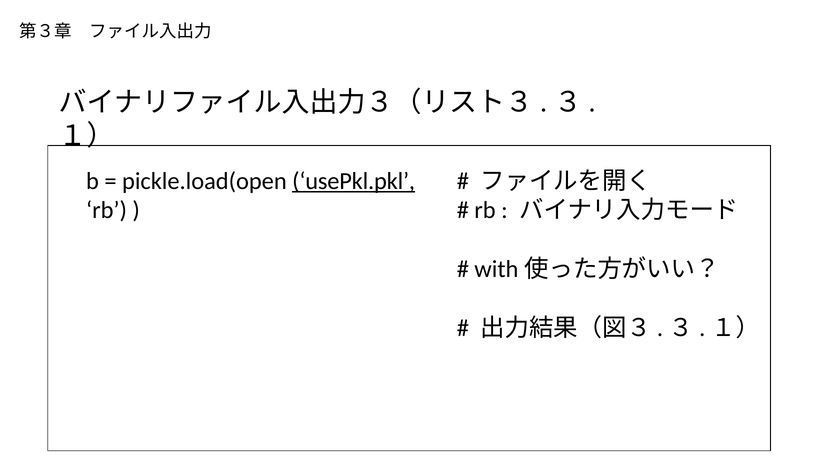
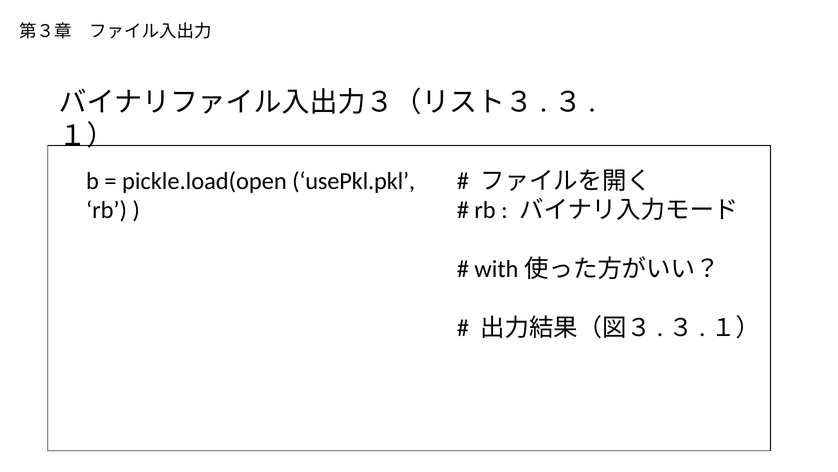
usePkl.pkl underline: present -> none (354, 181)
